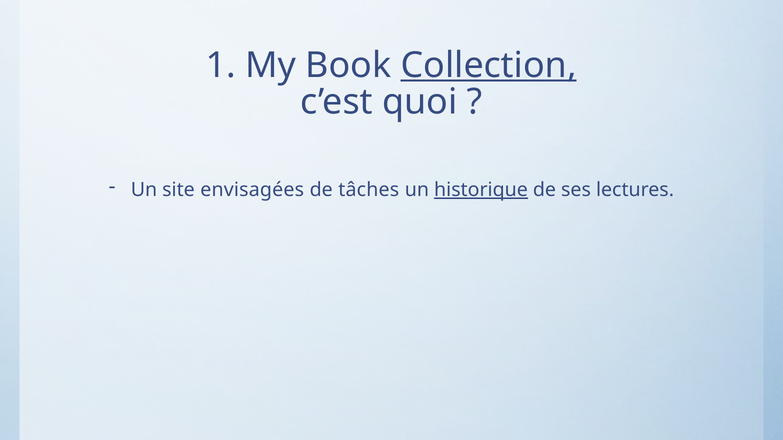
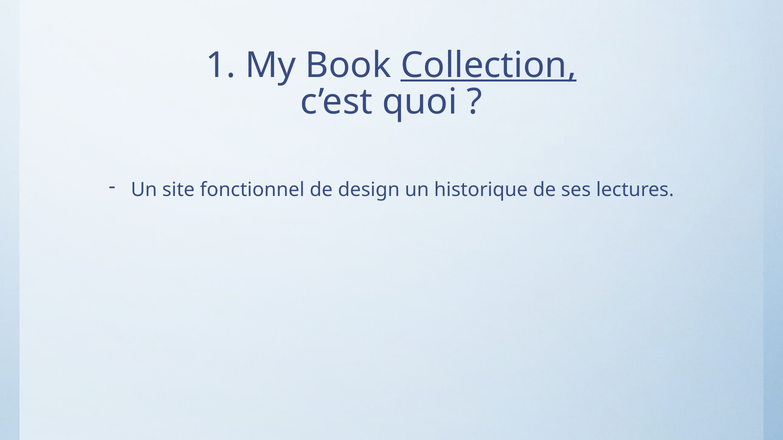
envisagées: envisagées -> fonctionnel (252, 190)
tâches: tâches -> design (369, 190)
historique underline: present -> none (481, 190)
